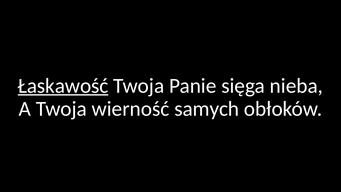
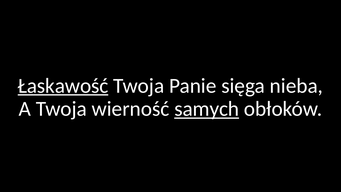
samych underline: none -> present (207, 109)
